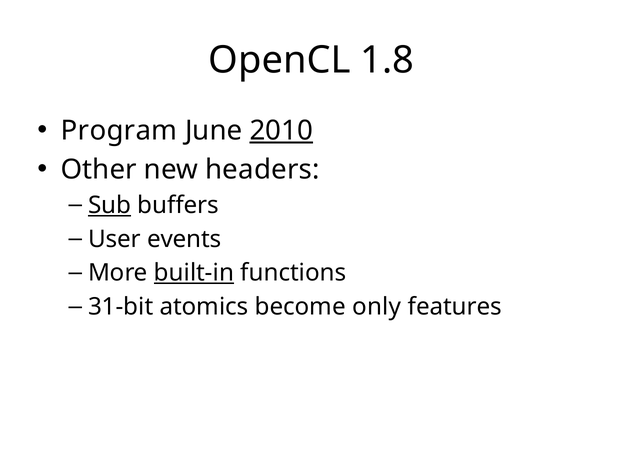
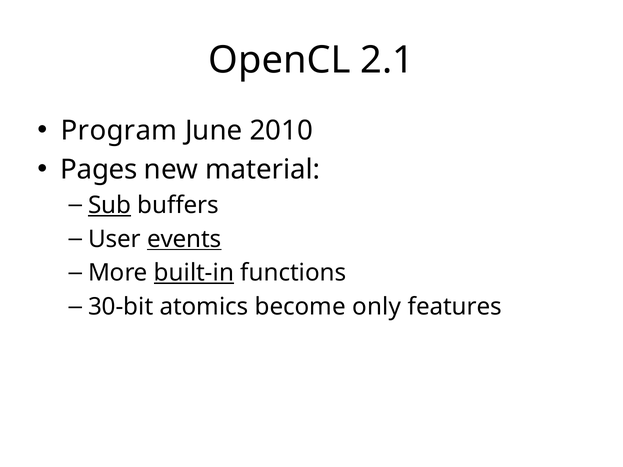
1.8: 1.8 -> 2.1 (387, 60)
2010 underline: present -> none (281, 131)
Other: Other -> Pages (99, 169)
headers: headers -> material (263, 169)
events underline: none -> present (184, 239)
31-bit: 31-bit -> 30-bit (121, 307)
